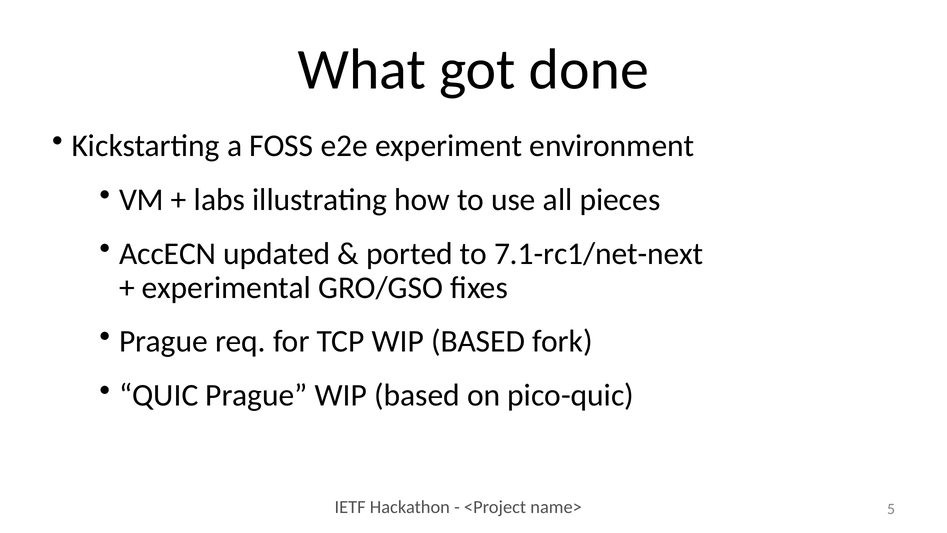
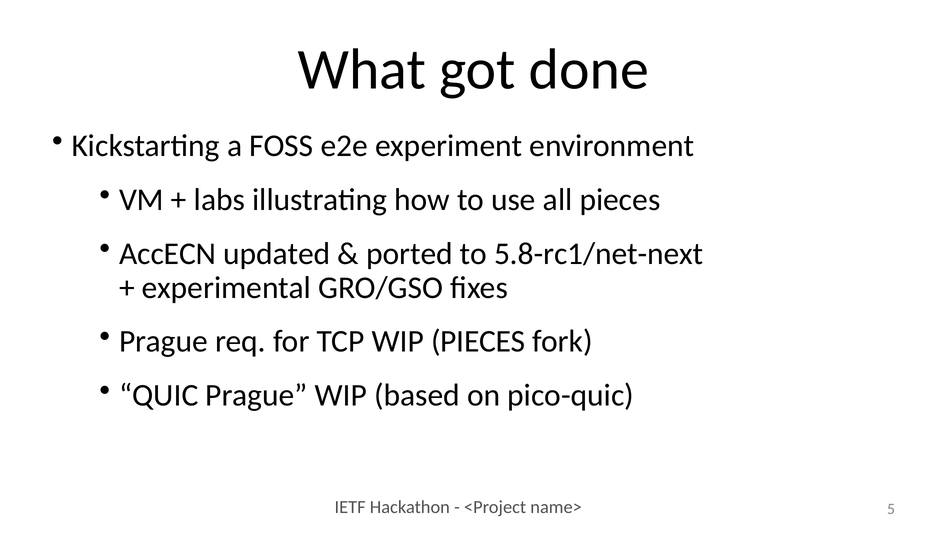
7.1-rc1/net-next: 7.1-rc1/net-next -> 5.8-rc1/net-next (599, 253)
TCP WIP BASED: BASED -> PIECES (478, 341)
